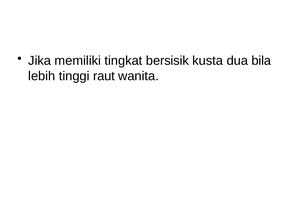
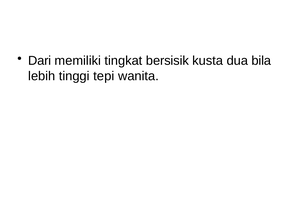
Jika: Jika -> Dari (40, 61)
raut: raut -> tepi (104, 76)
